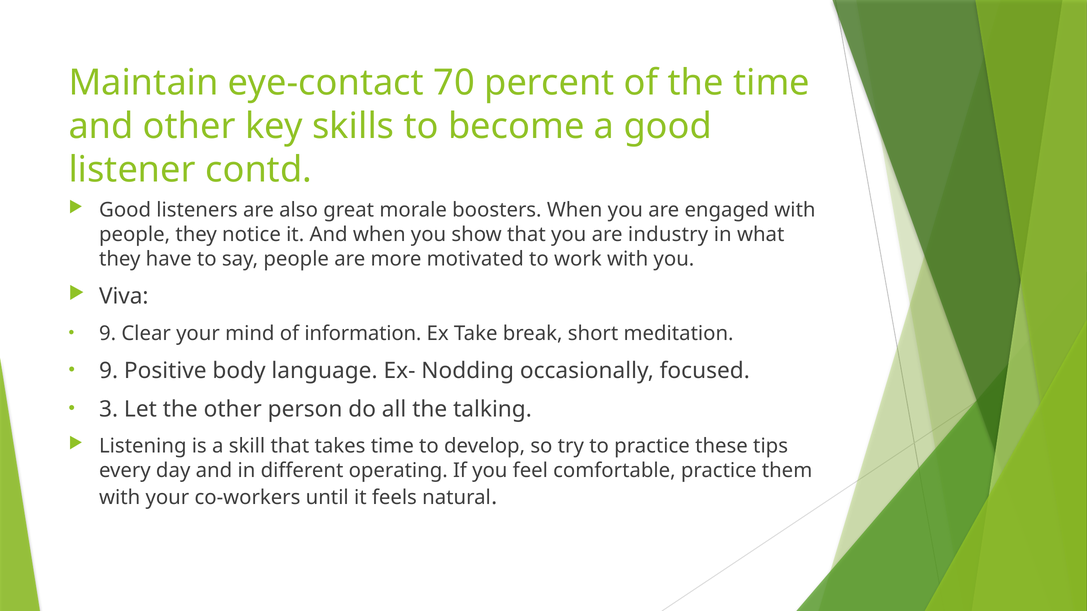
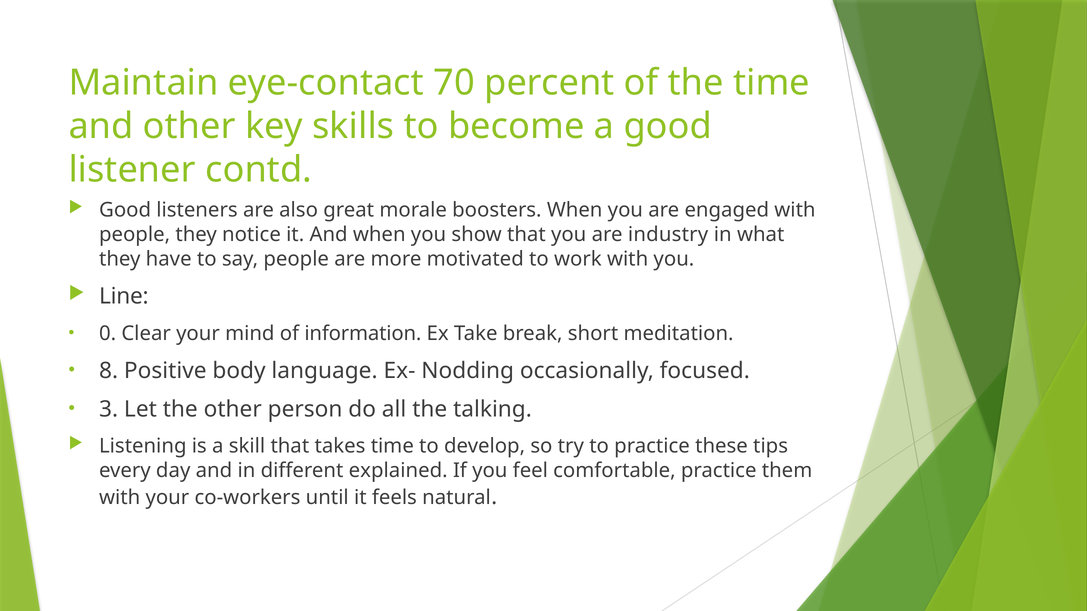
Viva: Viva -> Line (124, 297)
9: 9 -> 0 (108, 334)
9: 9 -> 8 (109, 371)
operating: operating -> explained (398, 471)
